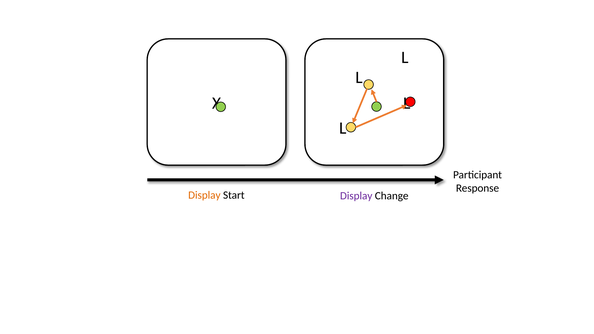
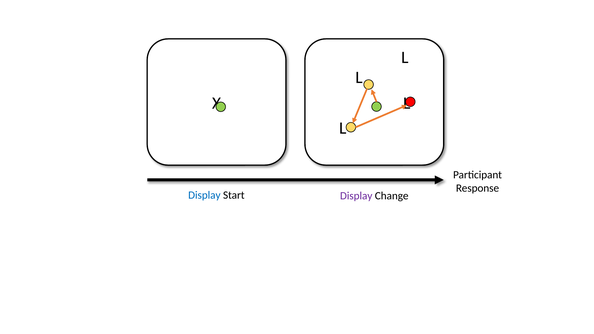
Display colour: orange -> blue (204, 195)
